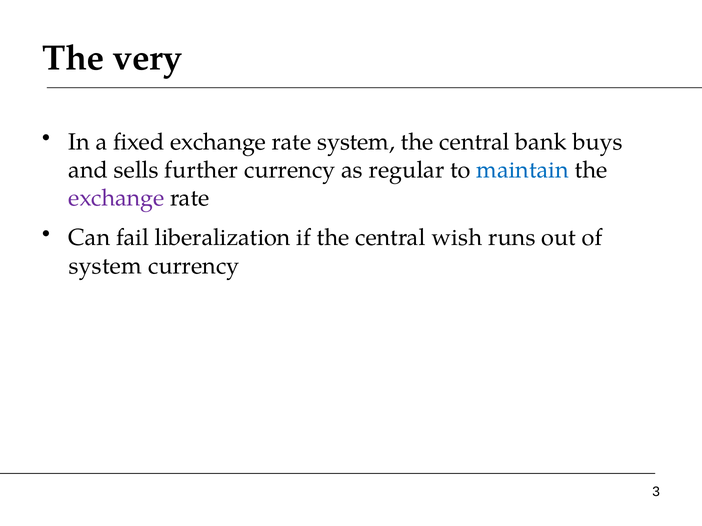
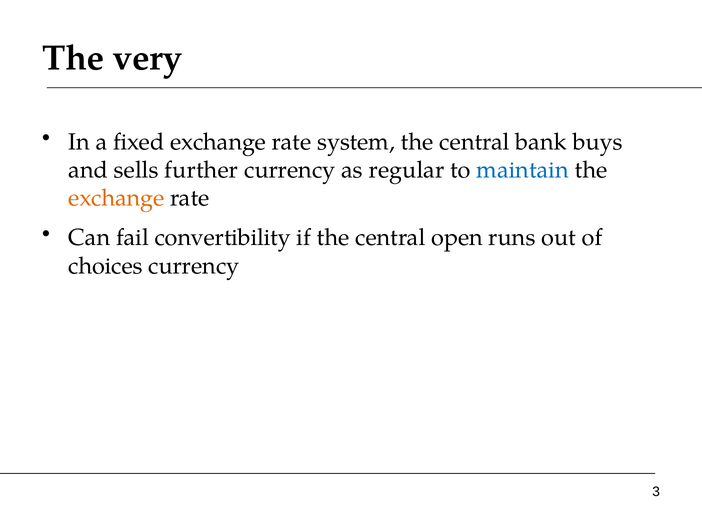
exchange colour: purple -> orange (116, 198)
liberalization: liberalization -> convertibility (223, 238)
wish: wish -> open (457, 238)
system: system -> choices (106, 266)
